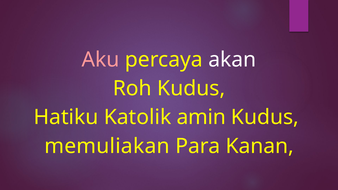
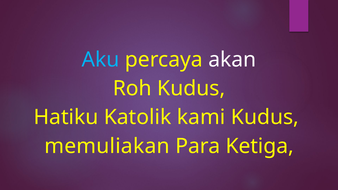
Aku colour: pink -> light blue (101, 60)
amin: amin -> kami (201, 117)
Kanan: Kanan -> Ketiga (260, 146)
